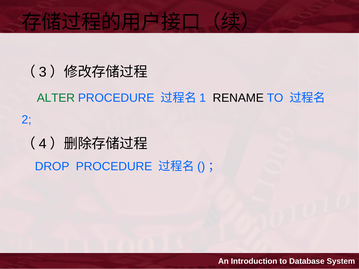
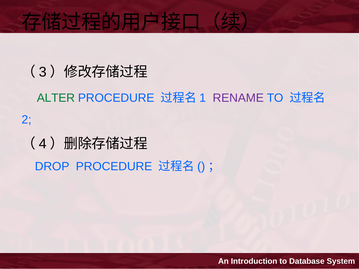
RENAME colour: black -> purple (238, 98)
